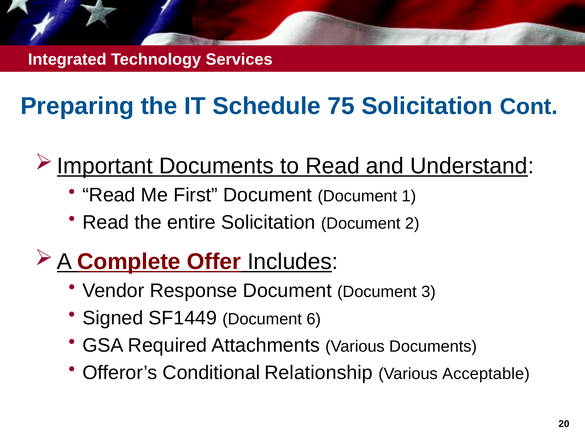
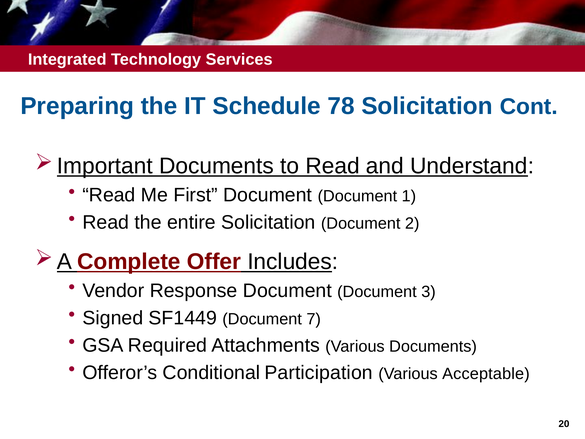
75: 75 -> 78 (341, 106)
6: 6 -> 7 (314, 319)
Relationship: Relationship -> Participation (319, 372)
